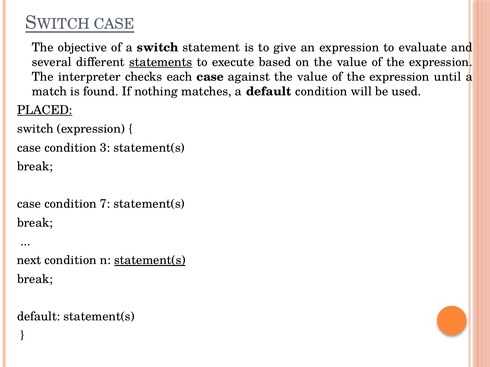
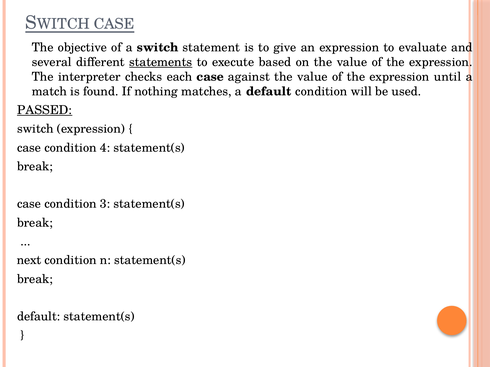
PLACED: PLACED -> PASSED (45, 110)
3: 3 -> 4 (105, 148)
7: 7 -> 3 (105, 204)
statement(s underline: present -> none (150, 261)
